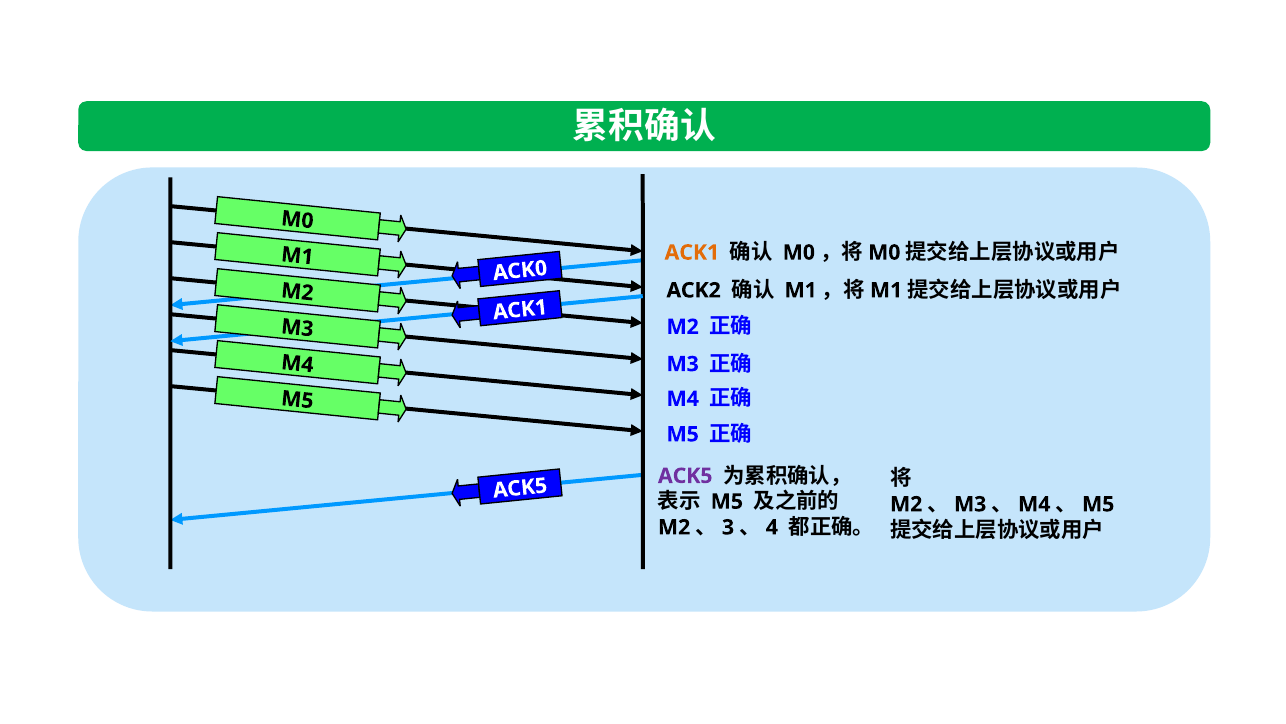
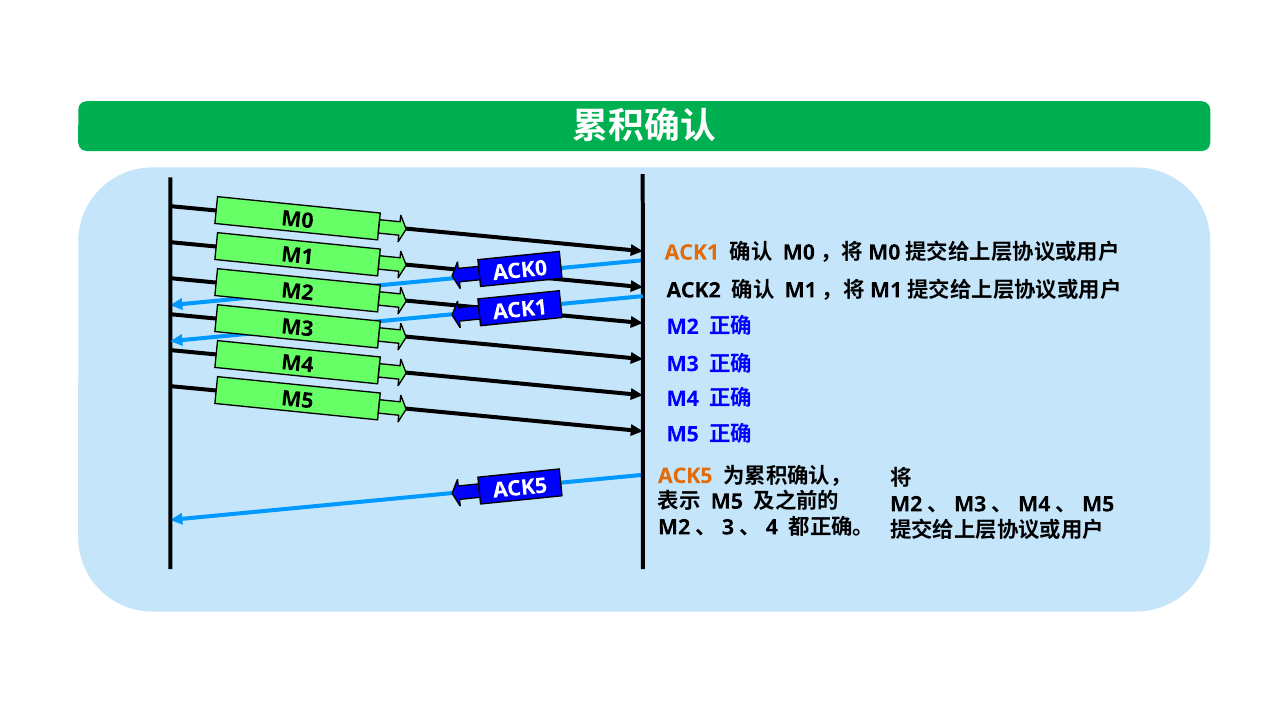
ACK5 colour: purple -> orange (685, 476)
